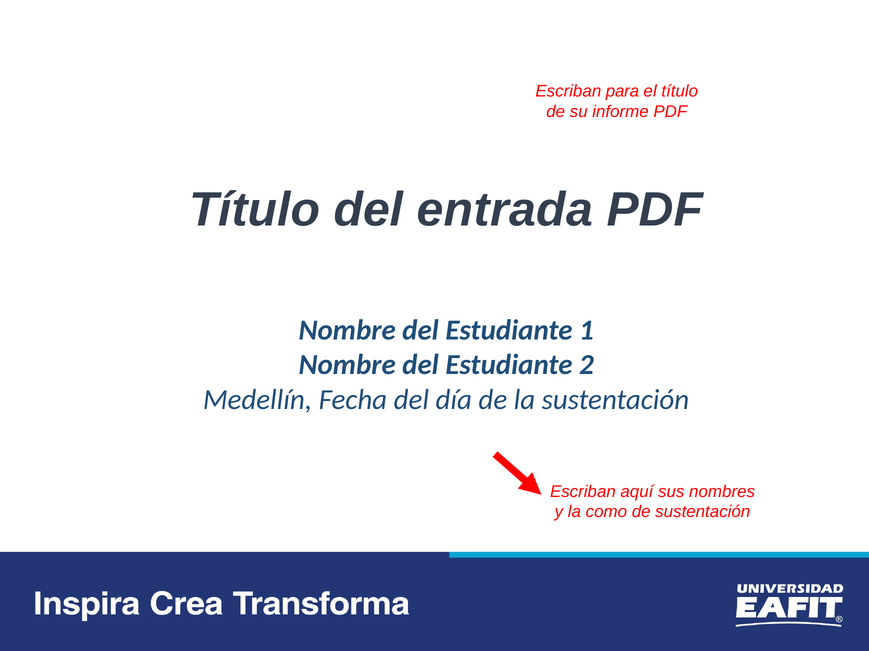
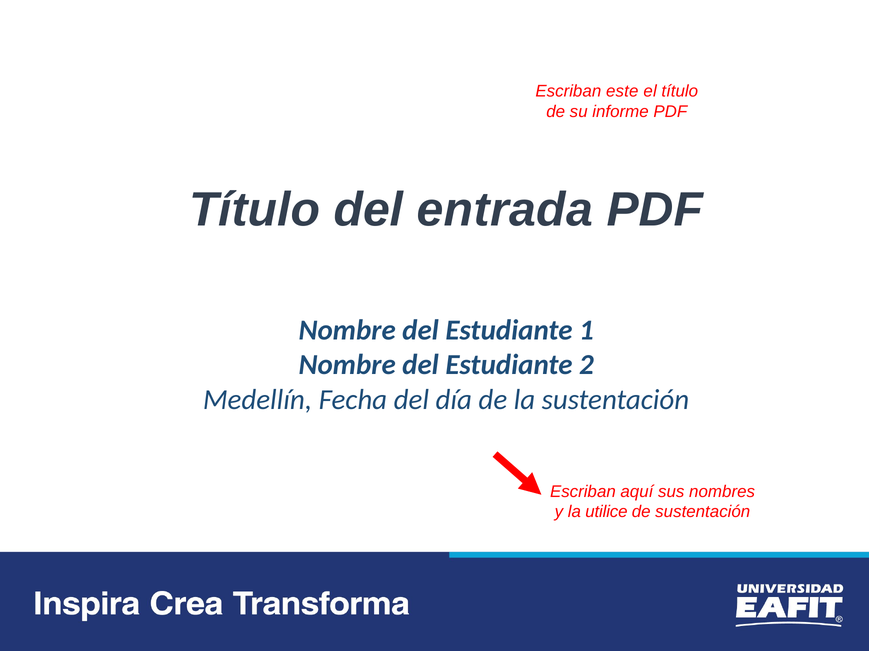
para: para -> este (622, 91)
como: como -> utilice (606, 512)
